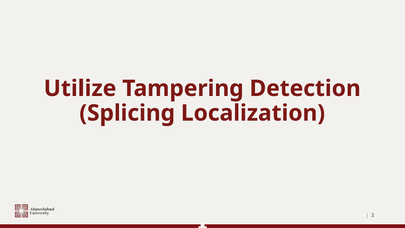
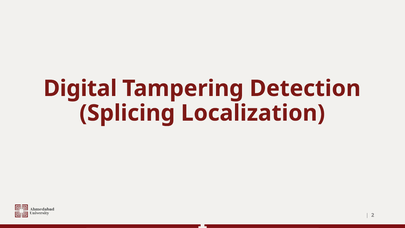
Utilize: Utilize -> Digital (80, 88)
